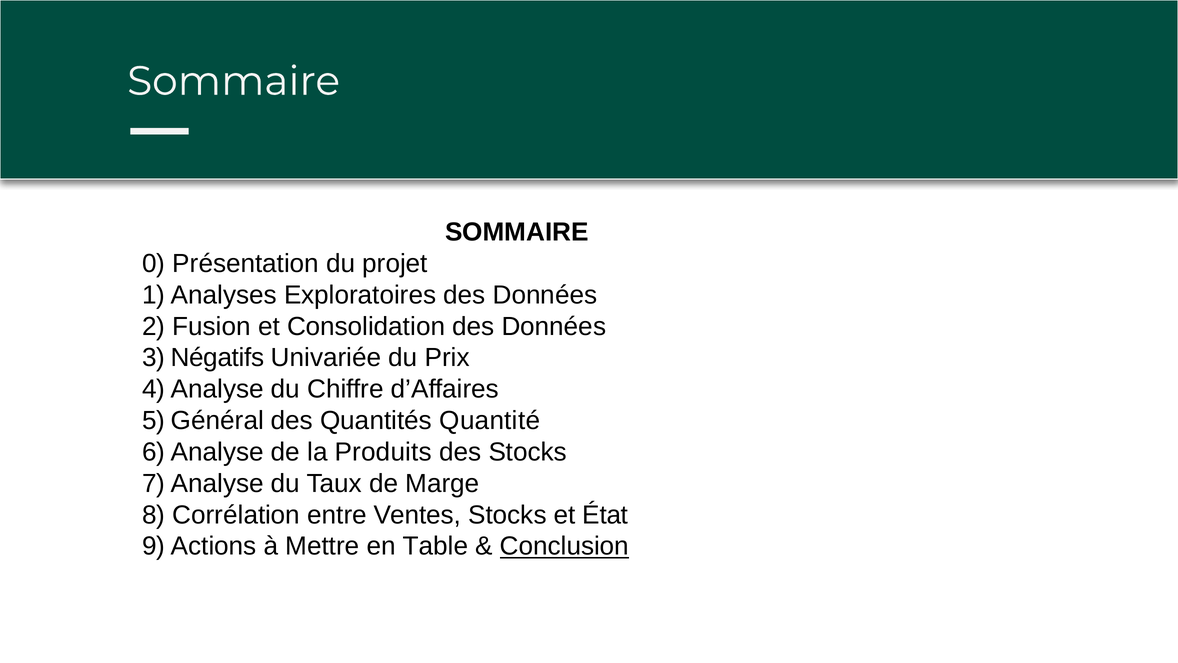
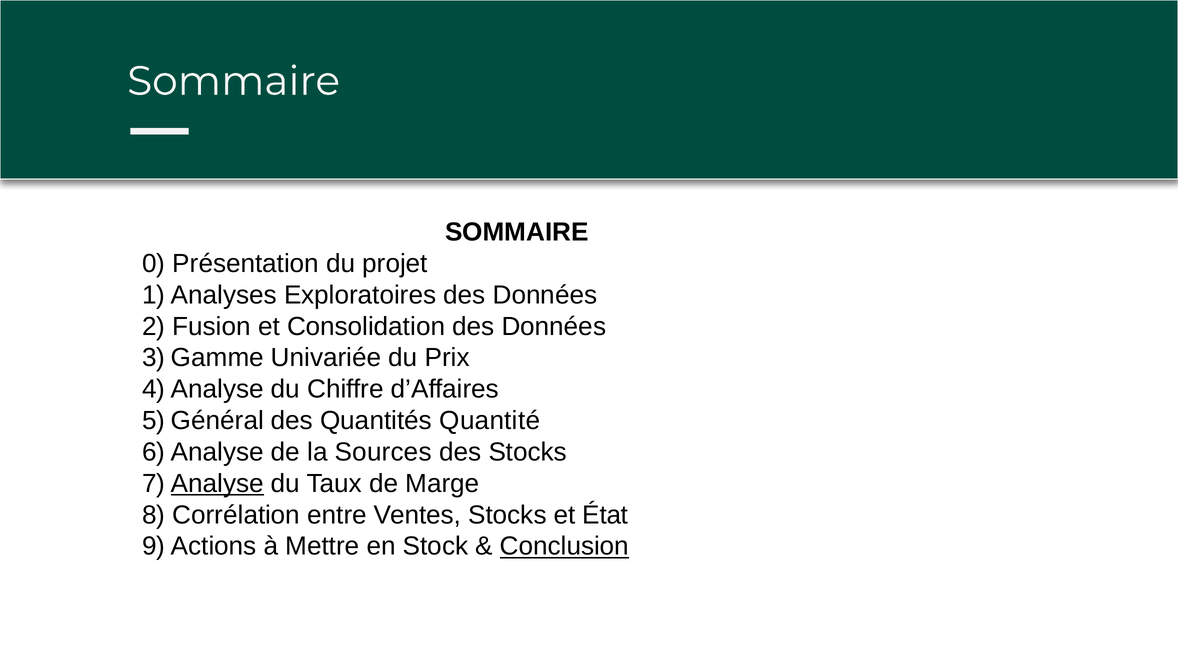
Négatifs: Négatifs -> Gamme (217, 358)
Produits: Produits -> Sources (383, 452)
Analyse underline: none -> present (217, 483)
Table: Table -> Stock (435, 546)
